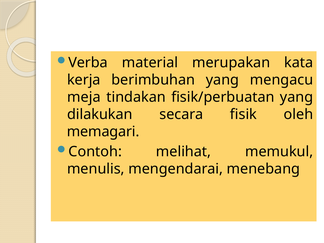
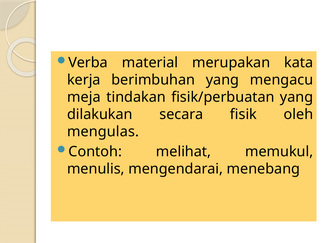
memagari: memagari -> mengulas (103, 132)
